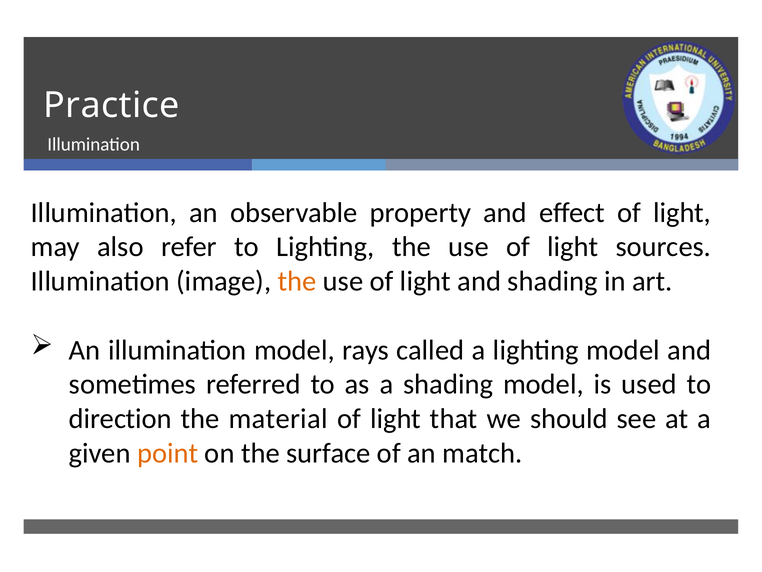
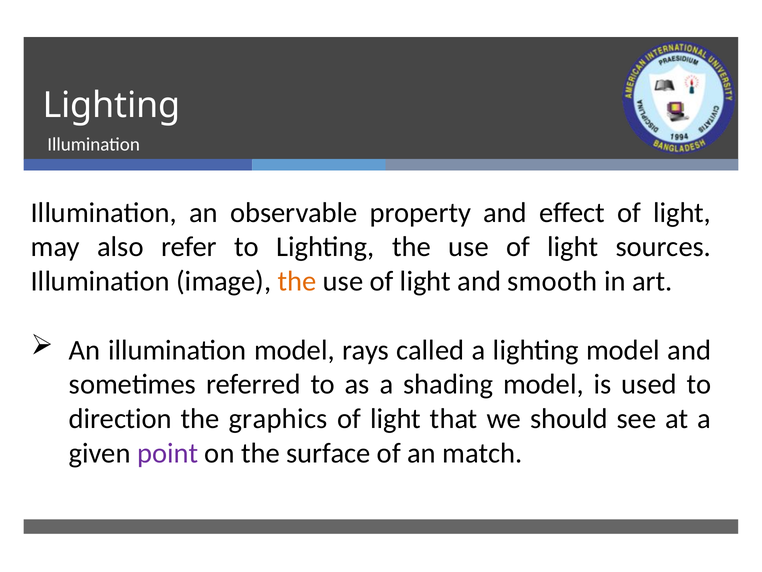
Practice: Practice -> Lighting (112, 105)
and shading: shading -> smooth (552, 281)
material: material -> graphics (278, 418)
point colour: orange -> purple (168, 453)
